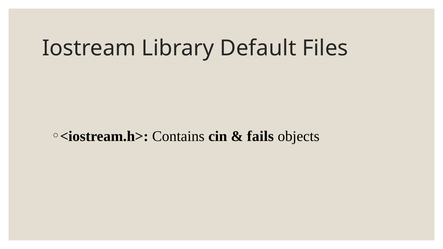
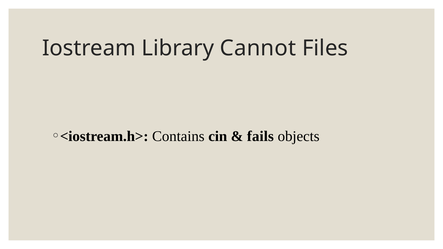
Default: Default -> Cannot (258, 48)
